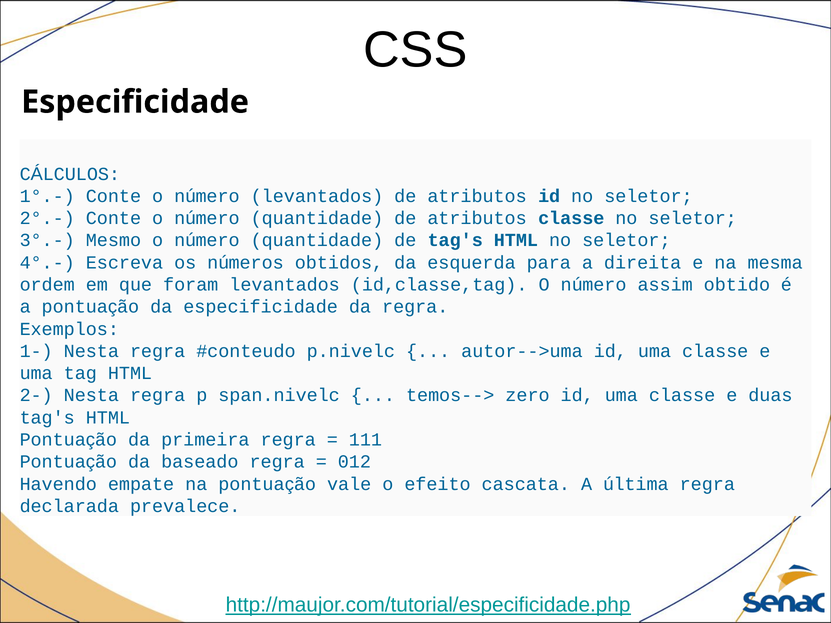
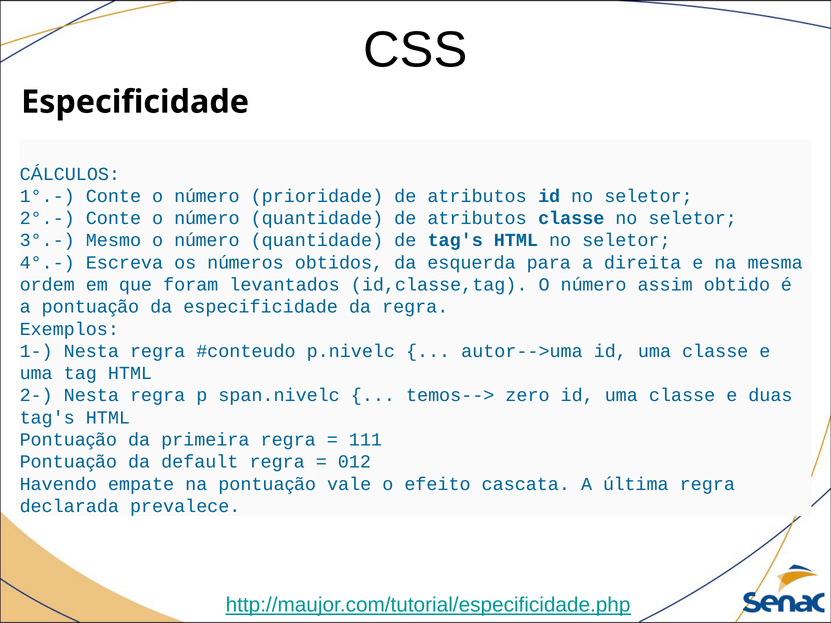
número levantados: levantados -> prioridade (317, 196)
baseado: baseado -> default (200, 462)
